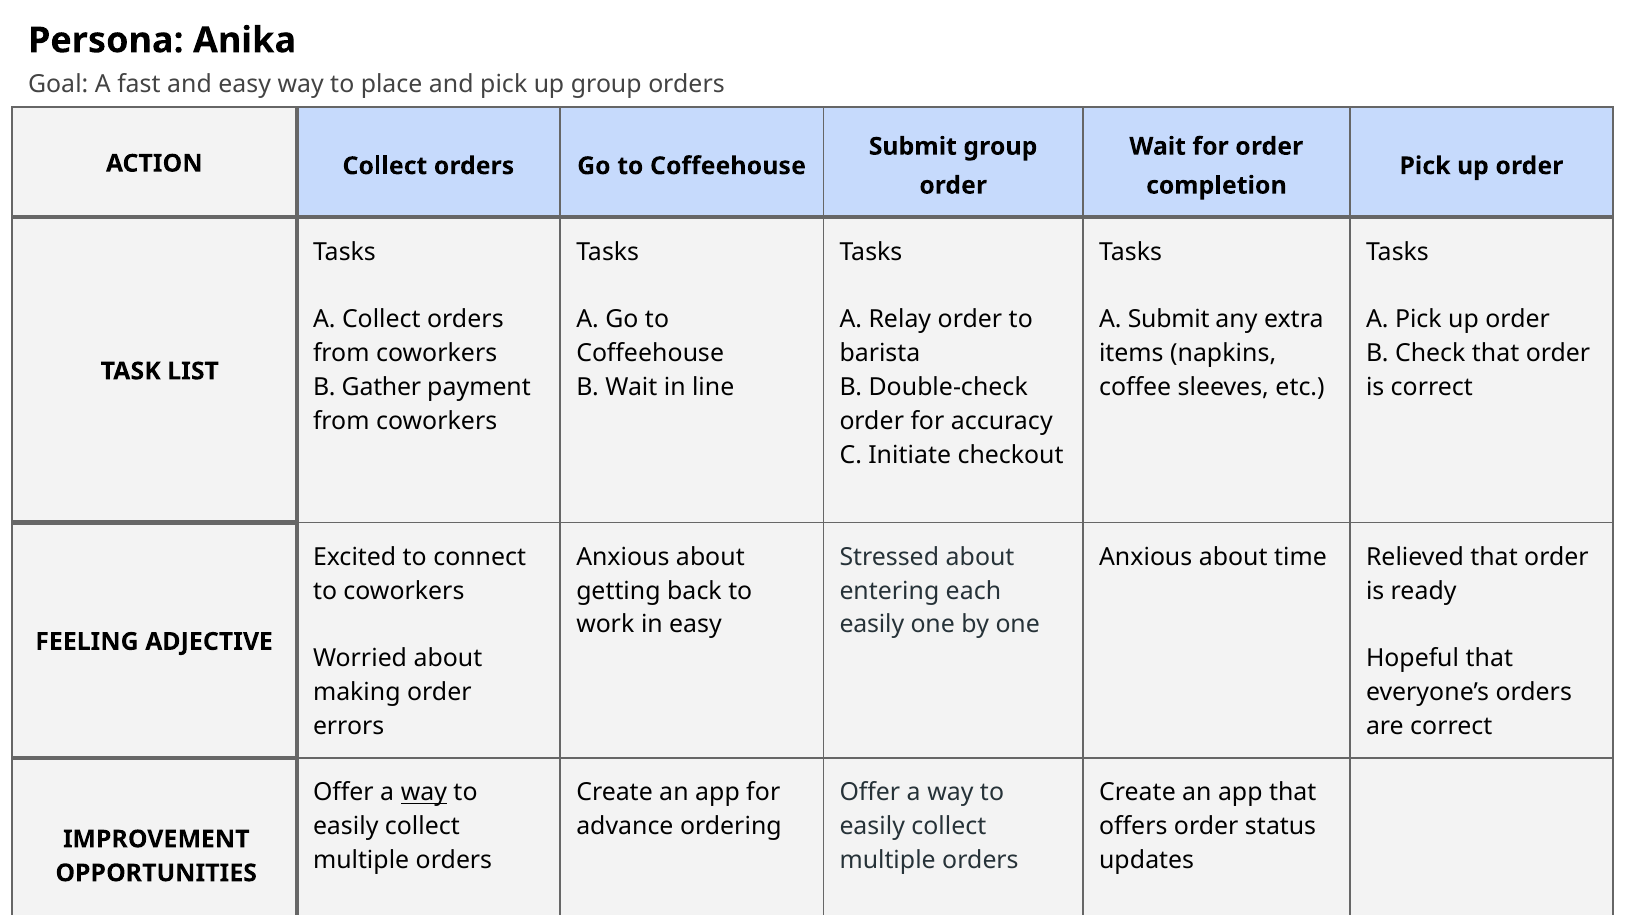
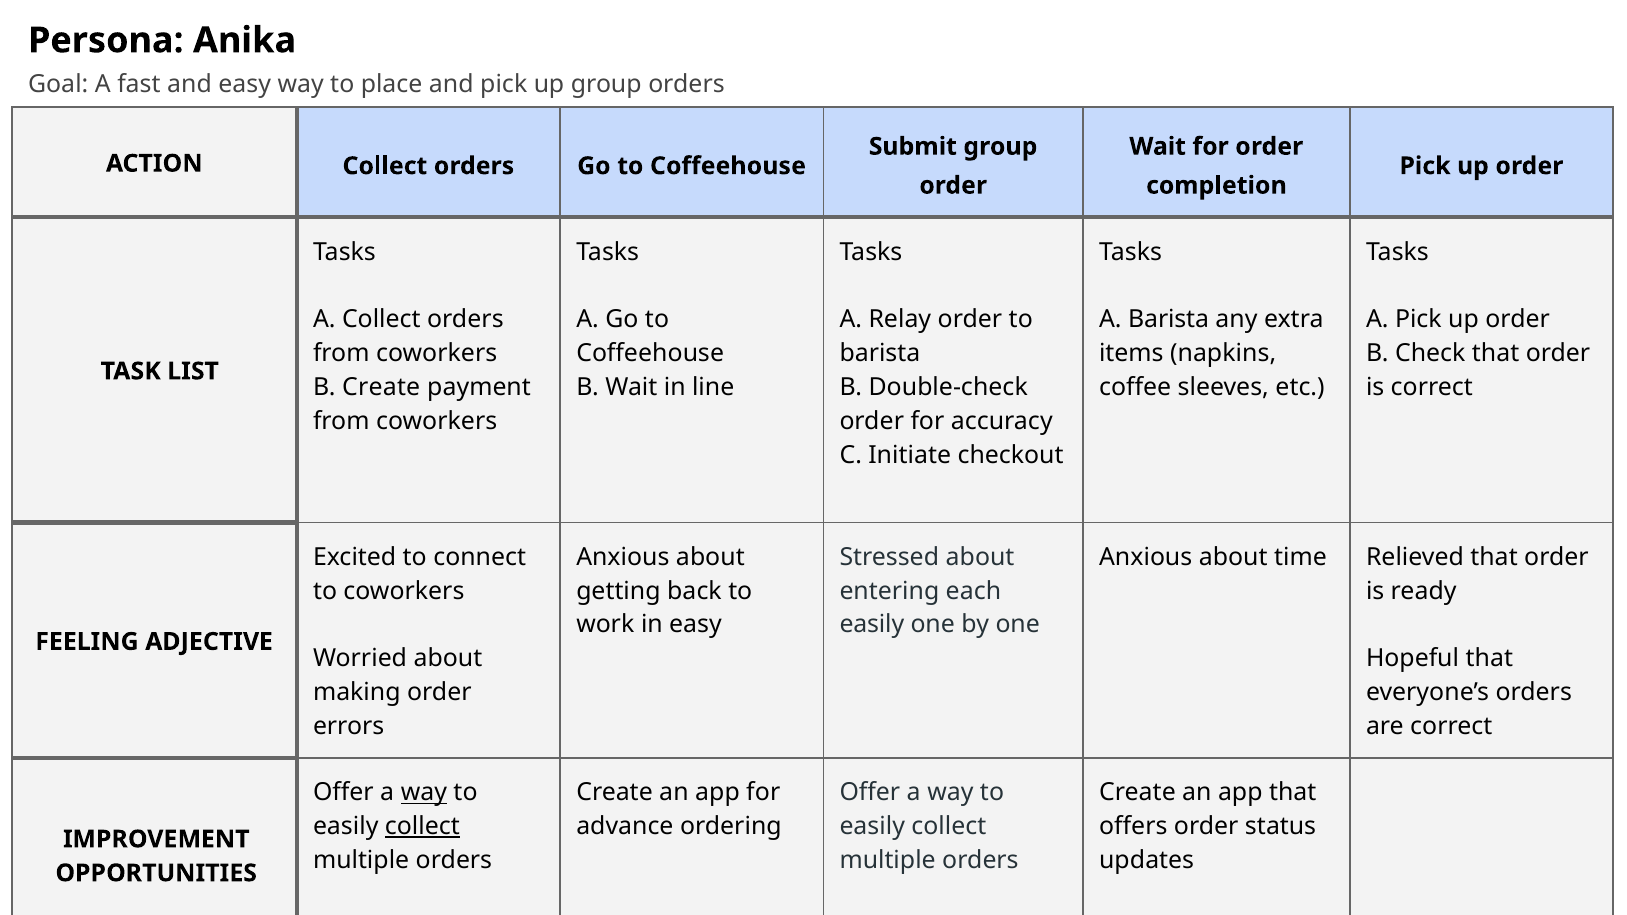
A Submit: Submit -> Barista (1169, 320)
B Gather: Gather -> Create (381, 387)
collect underline: none -> present (422, 827)
